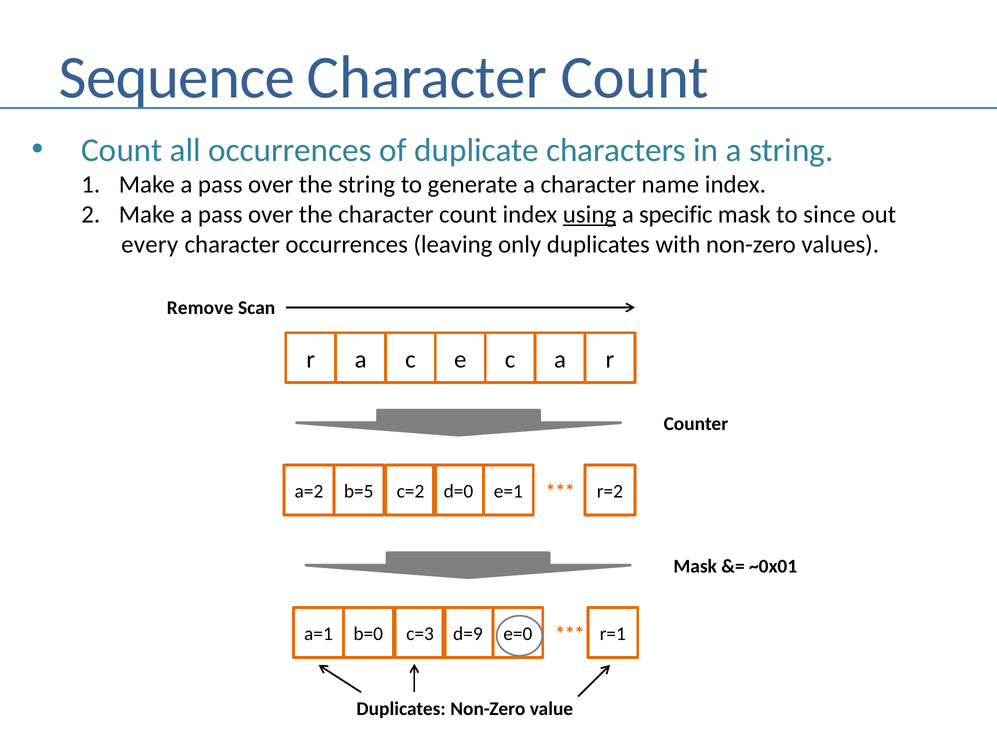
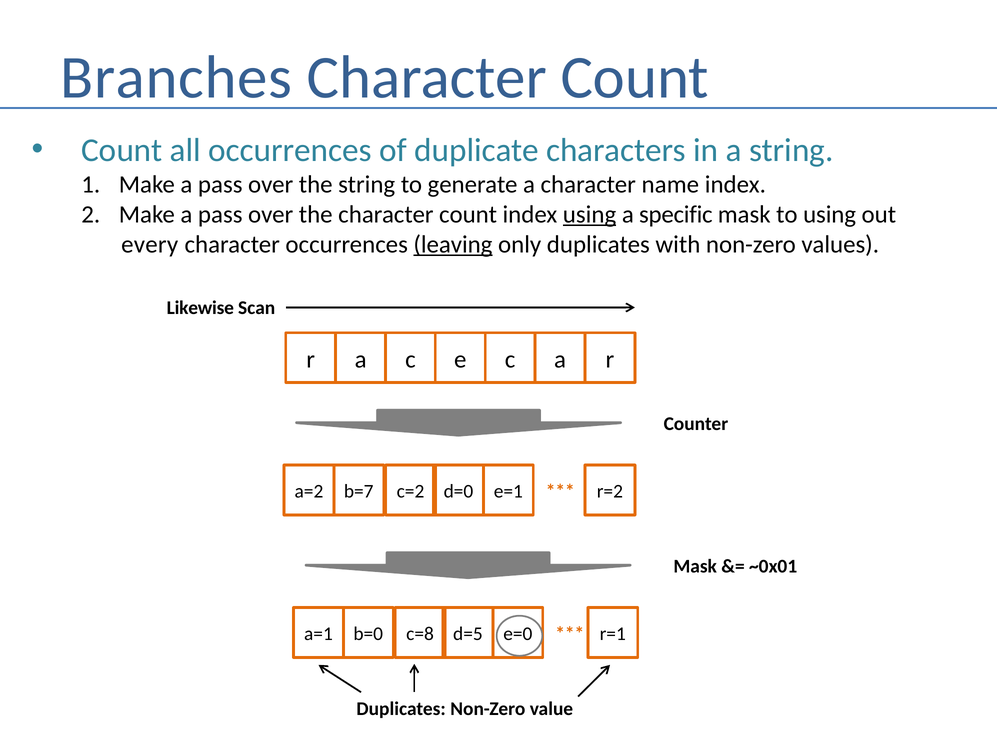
Sequence: Sequence -> Branches (176, 77)
to since: since -> using (830, 214)
leaving underline: none -> present (453, 244)
Remove: Remove -> Likewise (200, 308)
b=5: b=5 -> b=7 (359, 491)
c=3: c=3 -> c=8 (420, 634)
d=9: d=9 -> d=5 (468, 634)
